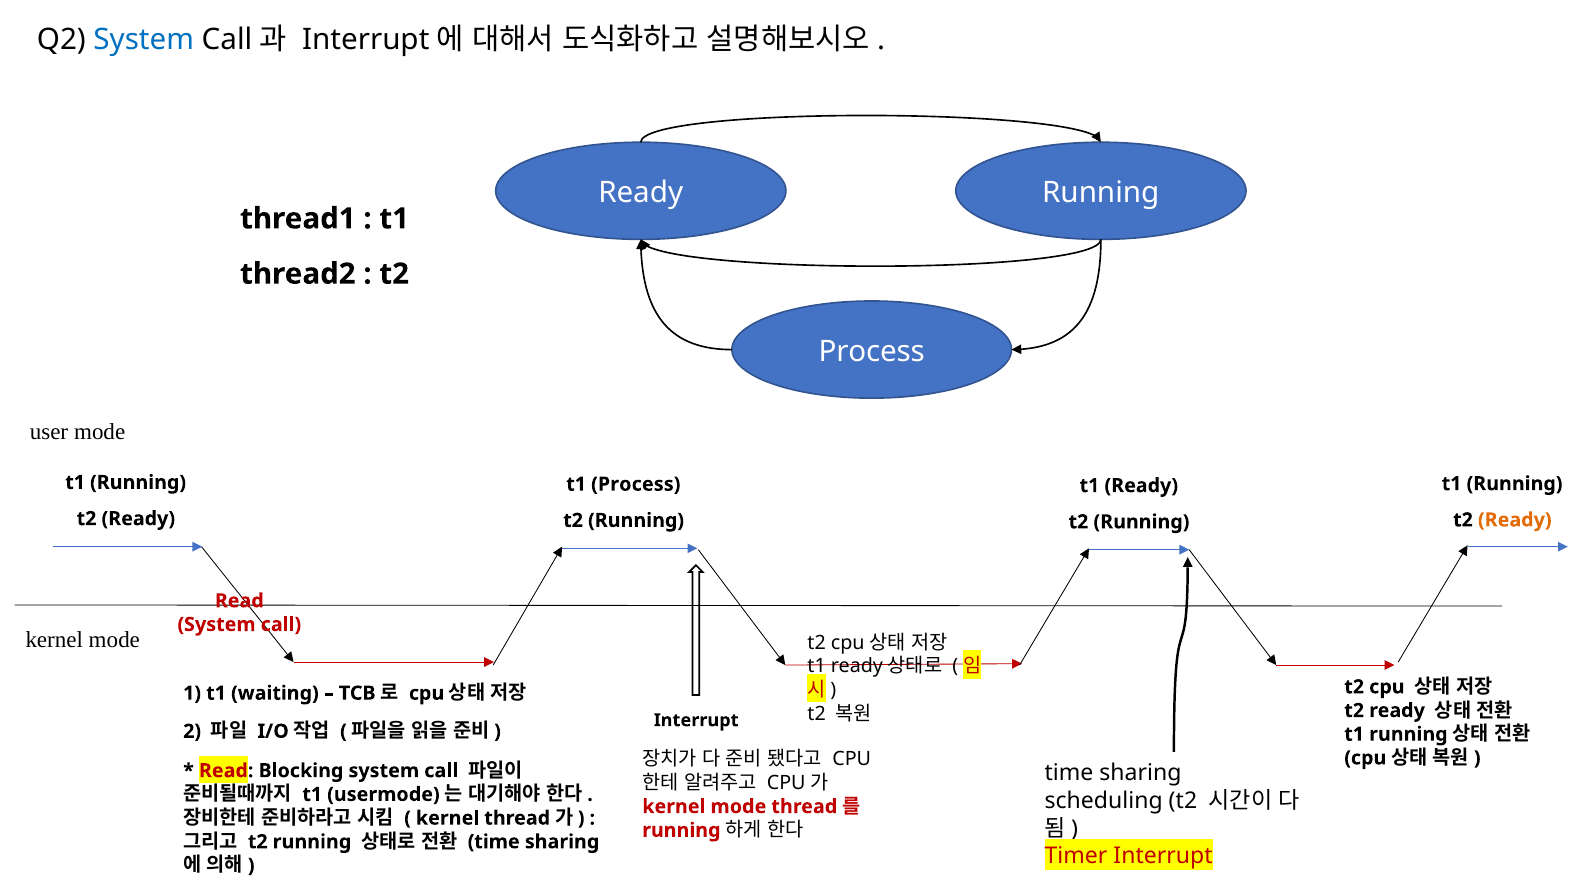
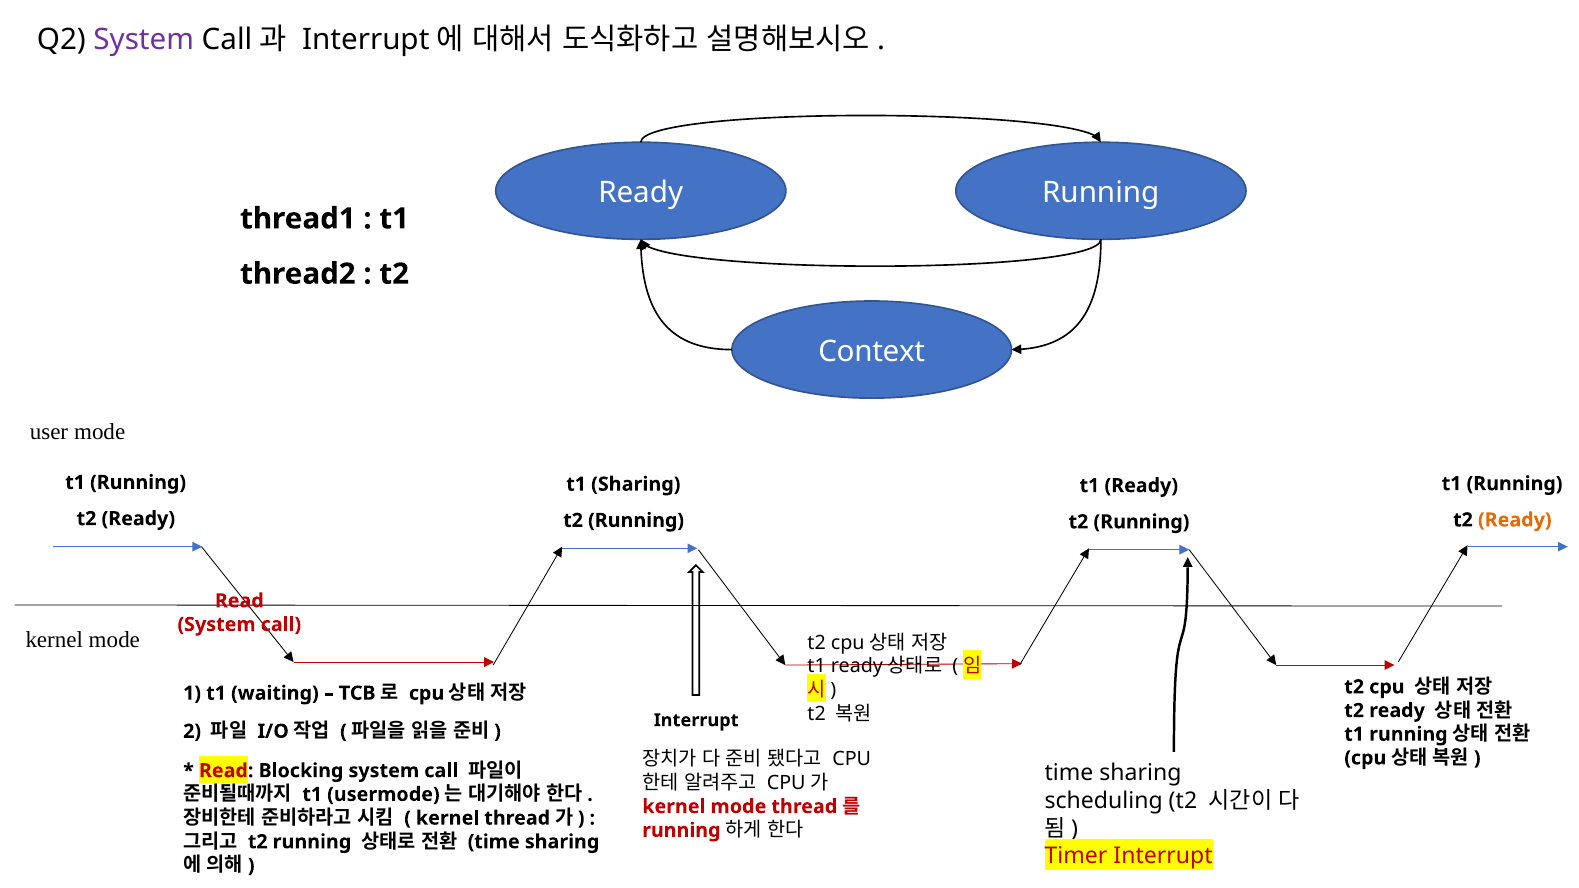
System colour: blue -> purple (144, 40)
Process: Process -> Context (872, 352)
t1 Process: Process -> Sharing (636, 484)
